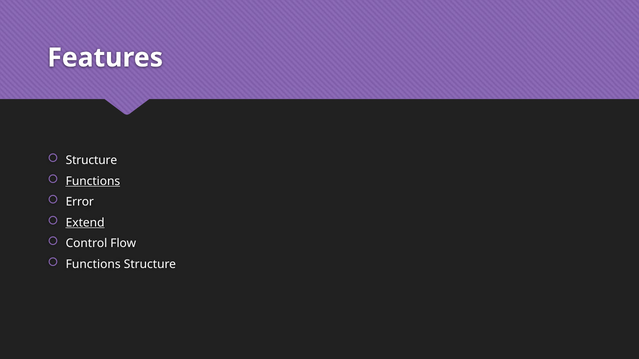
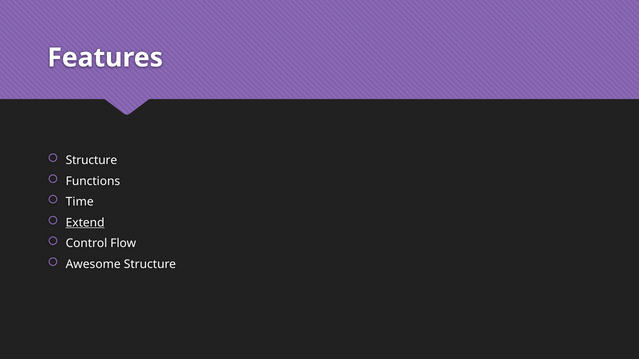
Functions underline: present -> none (93, 181)
Error: Error -> Time (80, 202)
Functions: Functions -> Awesome (93, 265)
